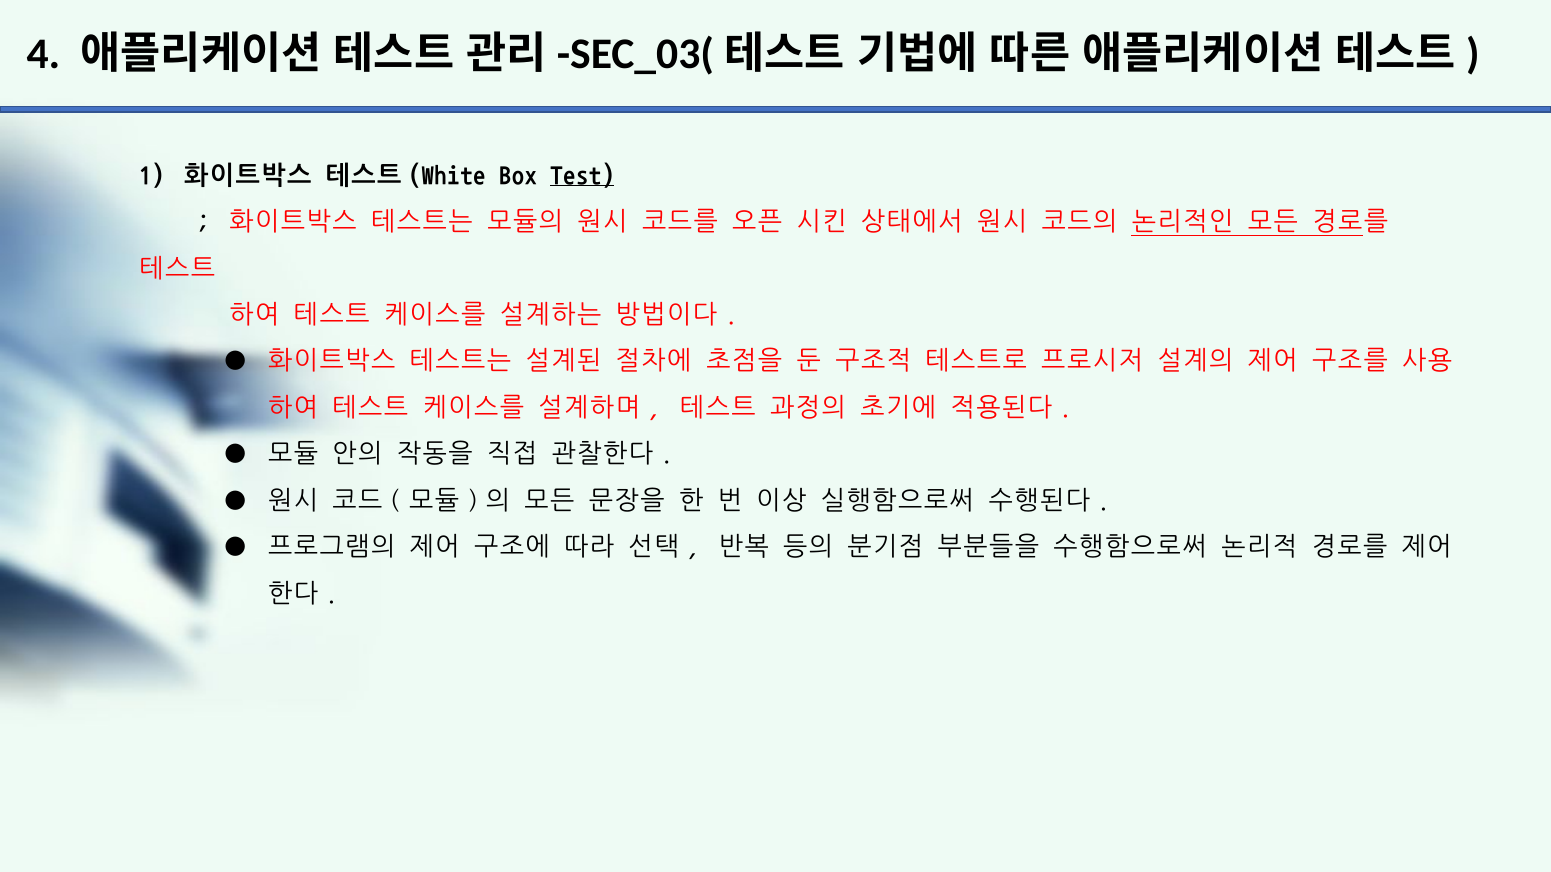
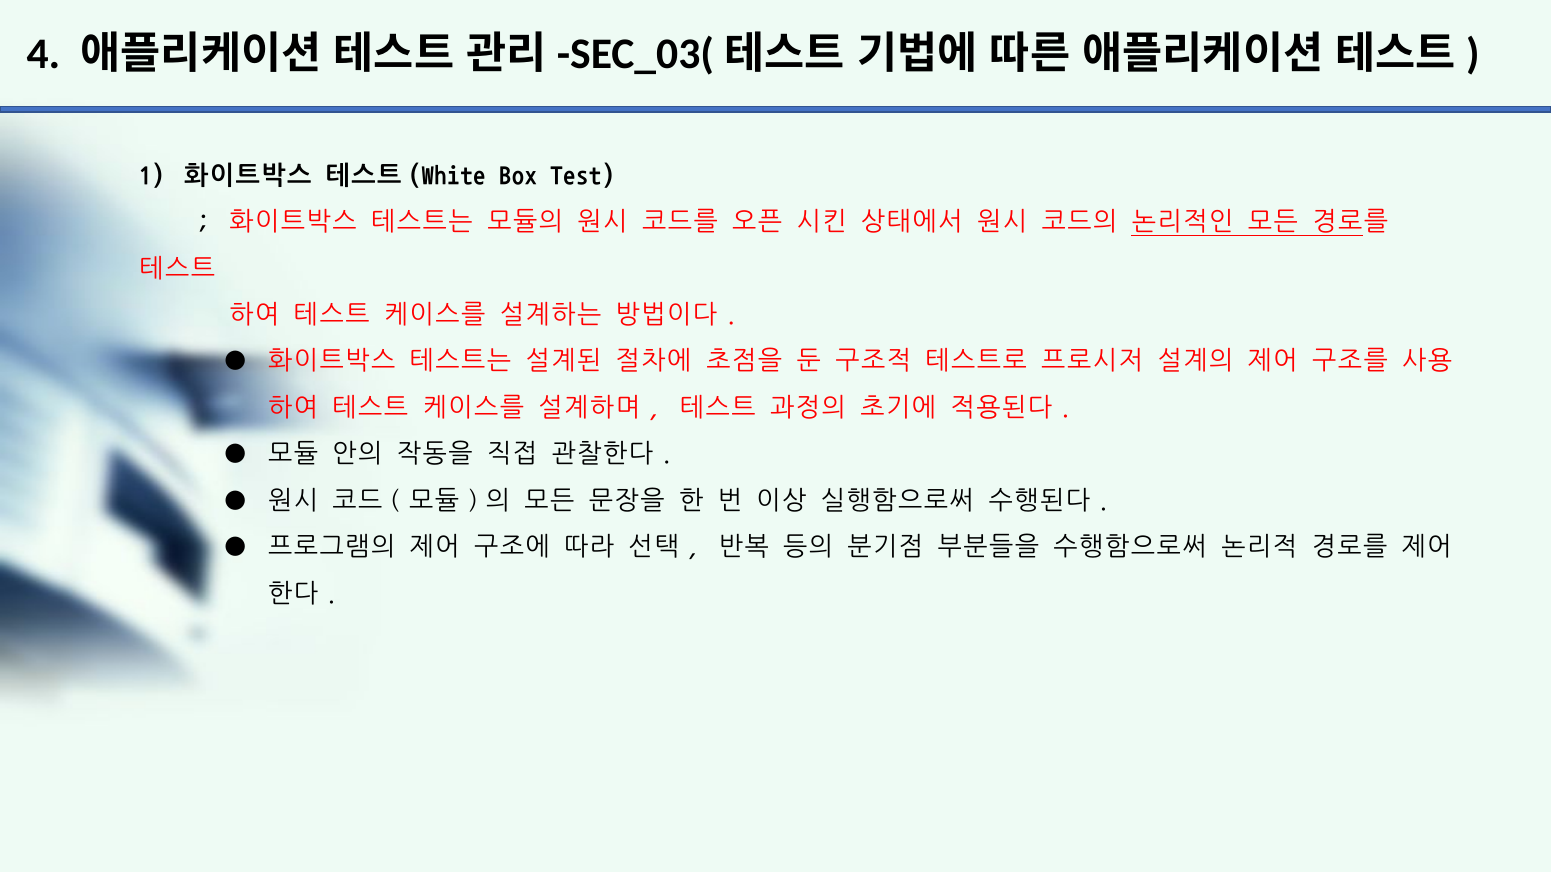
Test underline: present -> none (582, 175)
